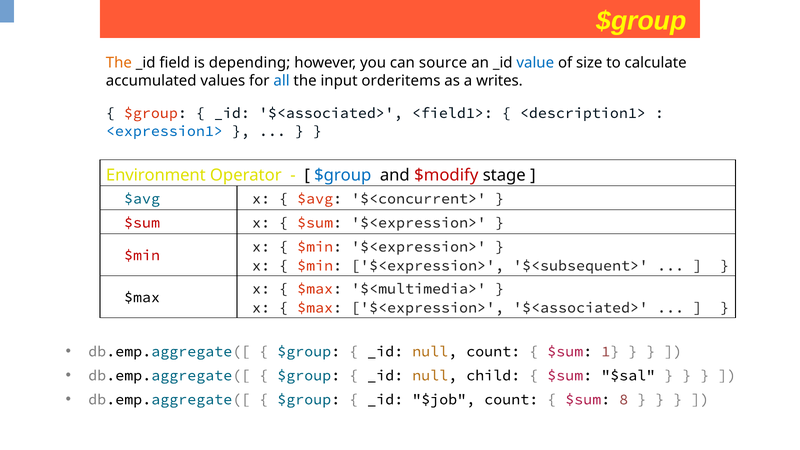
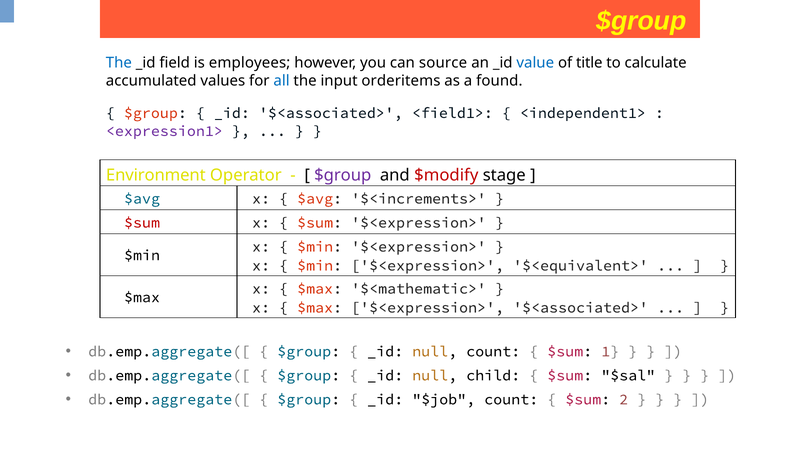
The colour: orange -> blue (119, 63)
depending: depending -> employees (250, 63)
size: size -> title (589, 63)
writes: writes -> found (499, 81)
<description1>: <description1> -> <independent1> (583, 113)
<expression1> colour: blue -> purple (164, 131)
$group colour: blue -> purple (343, 175)
$<concurrent>: $<concurrent> -> $<increments> (419, 199)
$min colour: red -> black (142, 255)
$<subsequent>: $<subsequent> -> $<equivalent> (581, 266)
$<multimedia>: $<multimedia> -> $<mathematic> (419, 289)
8: 8 -> 2 (624, 399)
